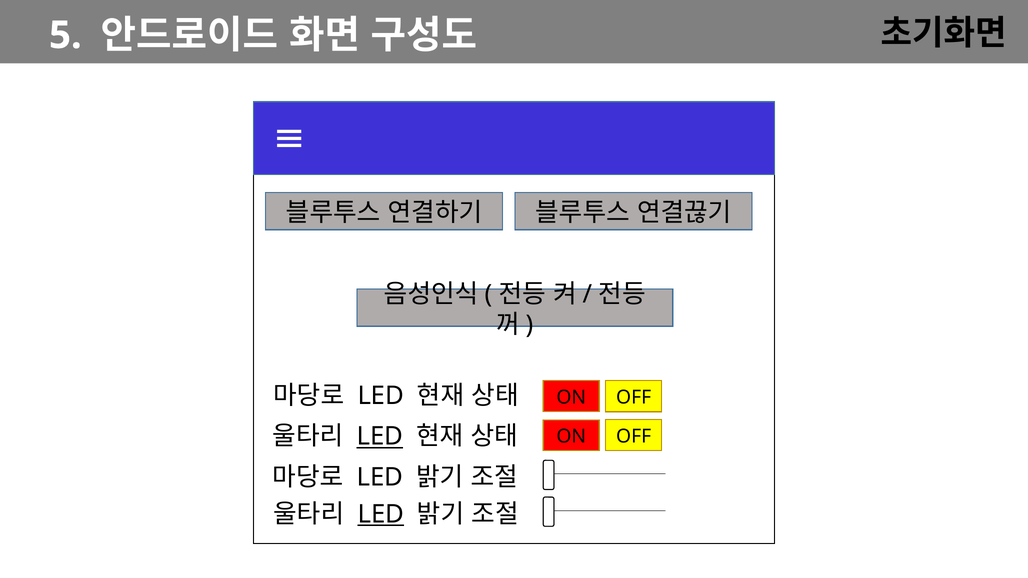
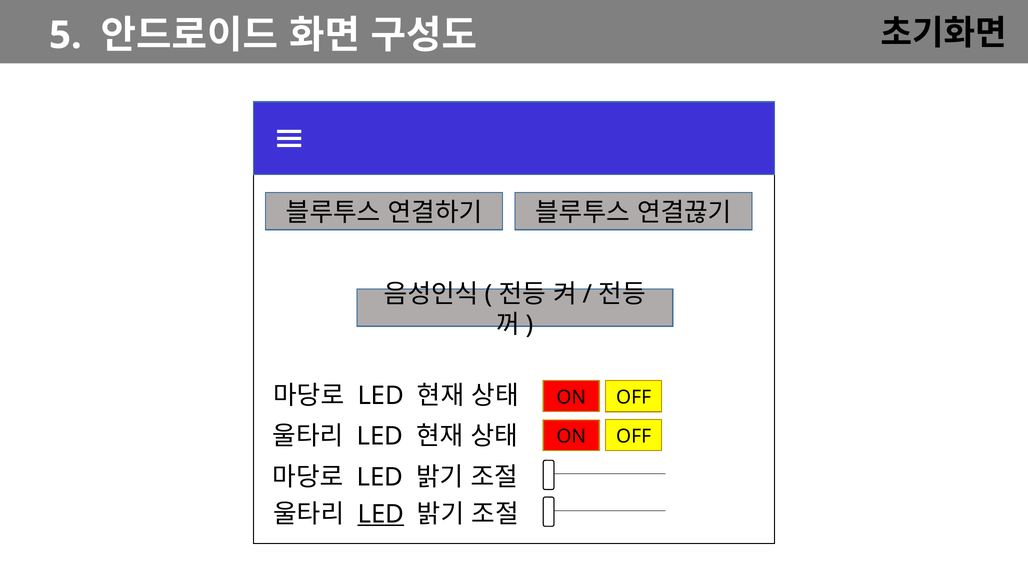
LED underline: present -> none (380, 437)
